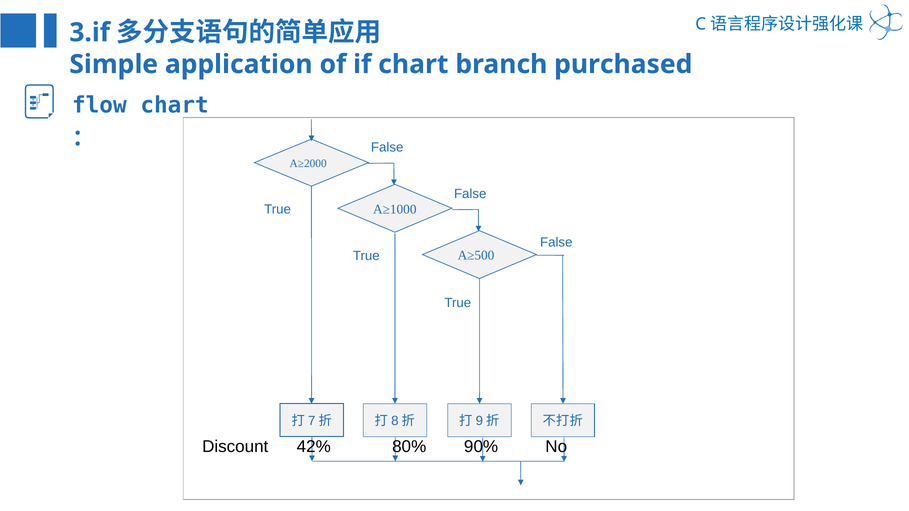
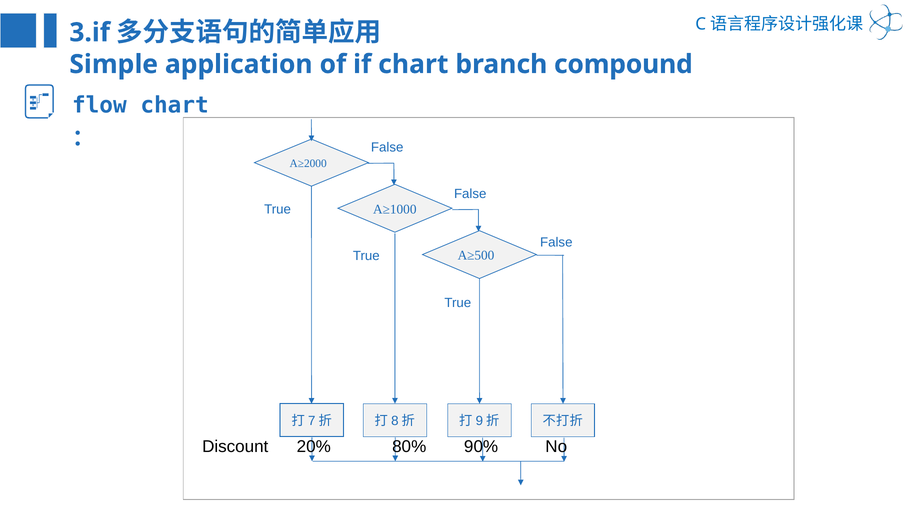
purchased: purchased -> compound (623, 64)
42%: 42% -> 20% (314, 447)
